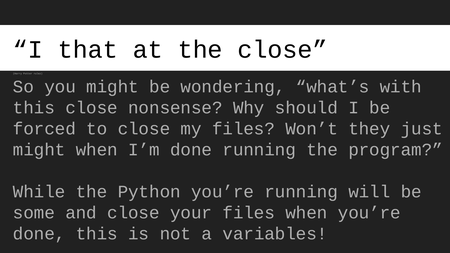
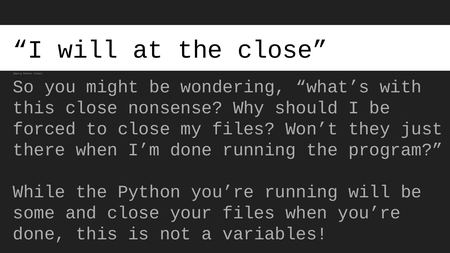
I that: that -> will (88, 50)
might: might -> there (39, 150)
